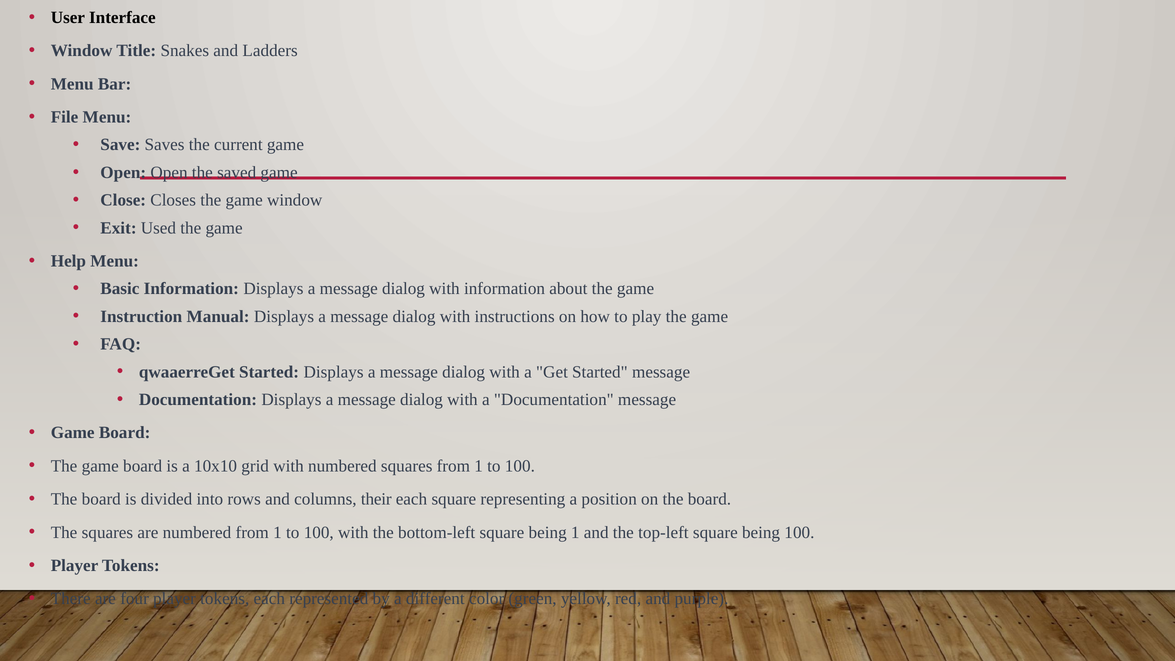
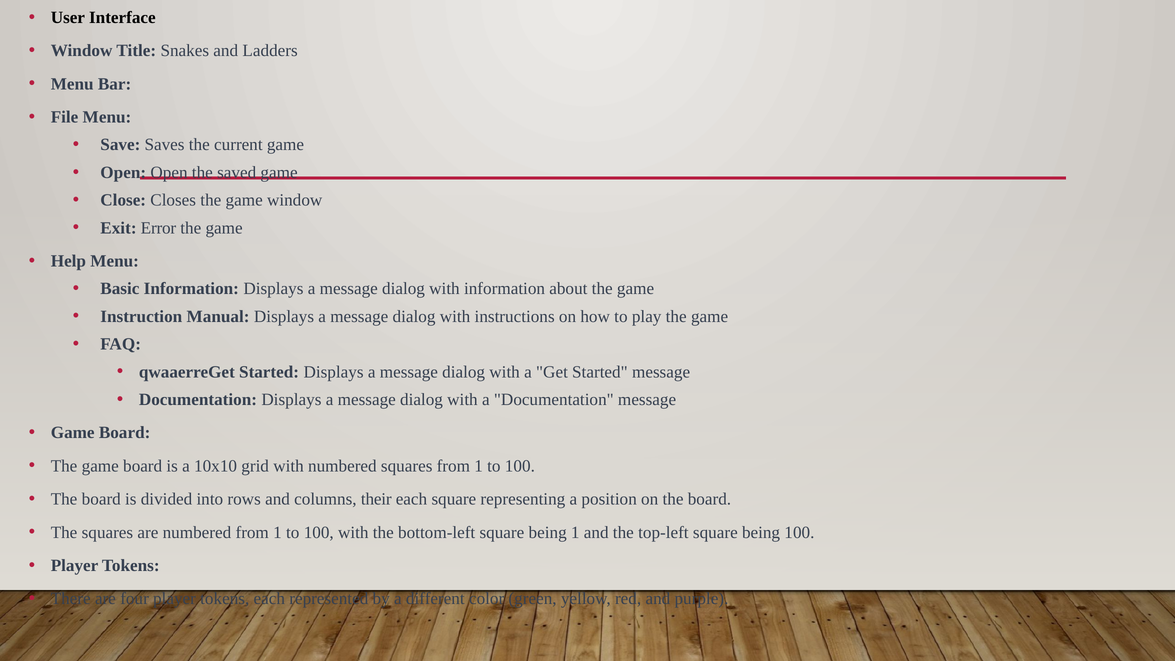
Used: Used -> Error (158, 228)
